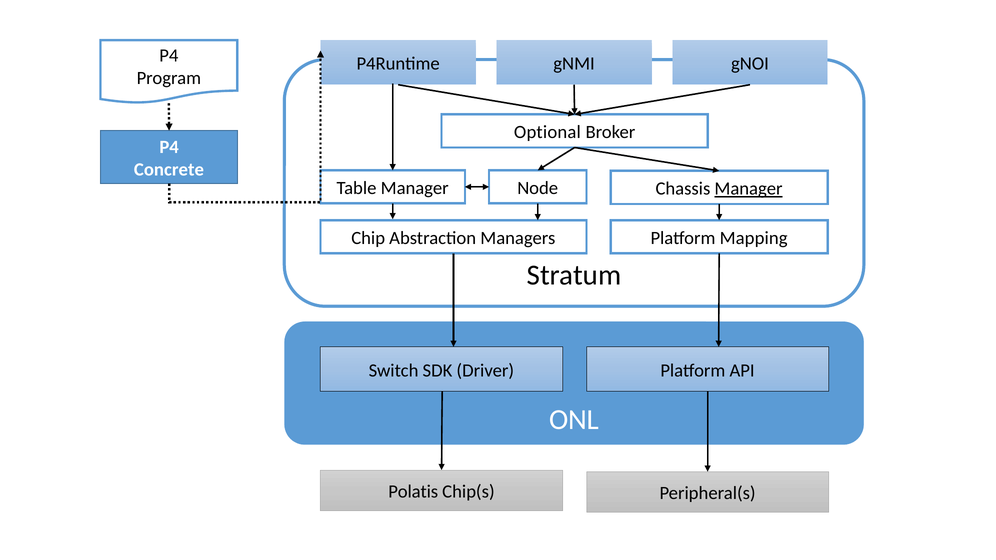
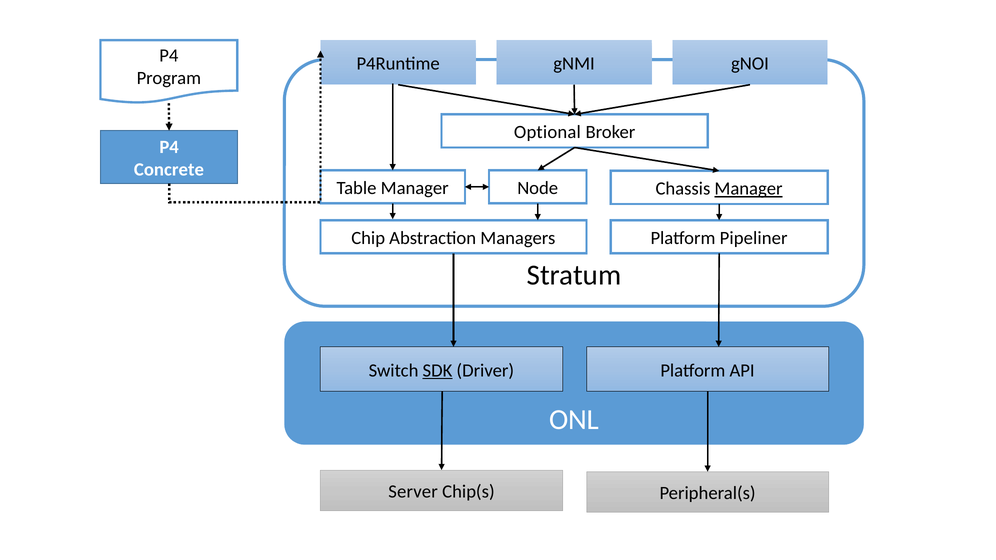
Mapping: Mapping -> Pipeliner (754, 238)
SDK underline: none -> present (437, 371)
Polatis: Polatis -> Server (413, 492)
